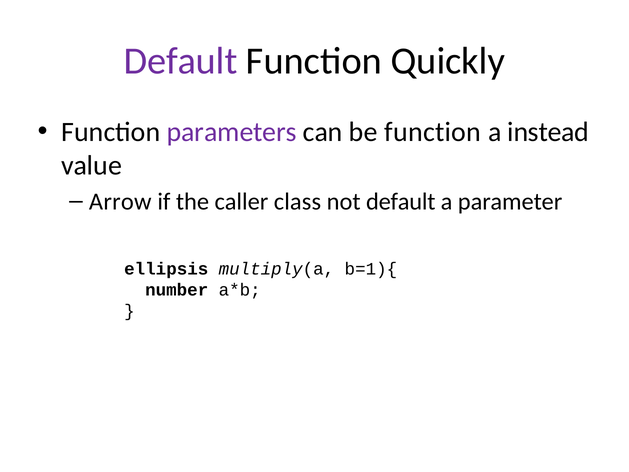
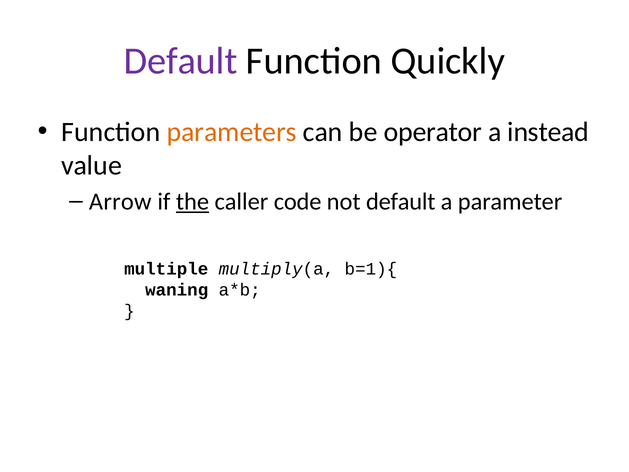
parameters colour: purple -> orange (232, 132)
be function: function -> operator (433, 132)
the underline: none -> present (193, 202)
class: class -> code (298, 202)
ellipsis: ellipsis -> multiple (166, 269)
number: number -> waning (177, 290)
